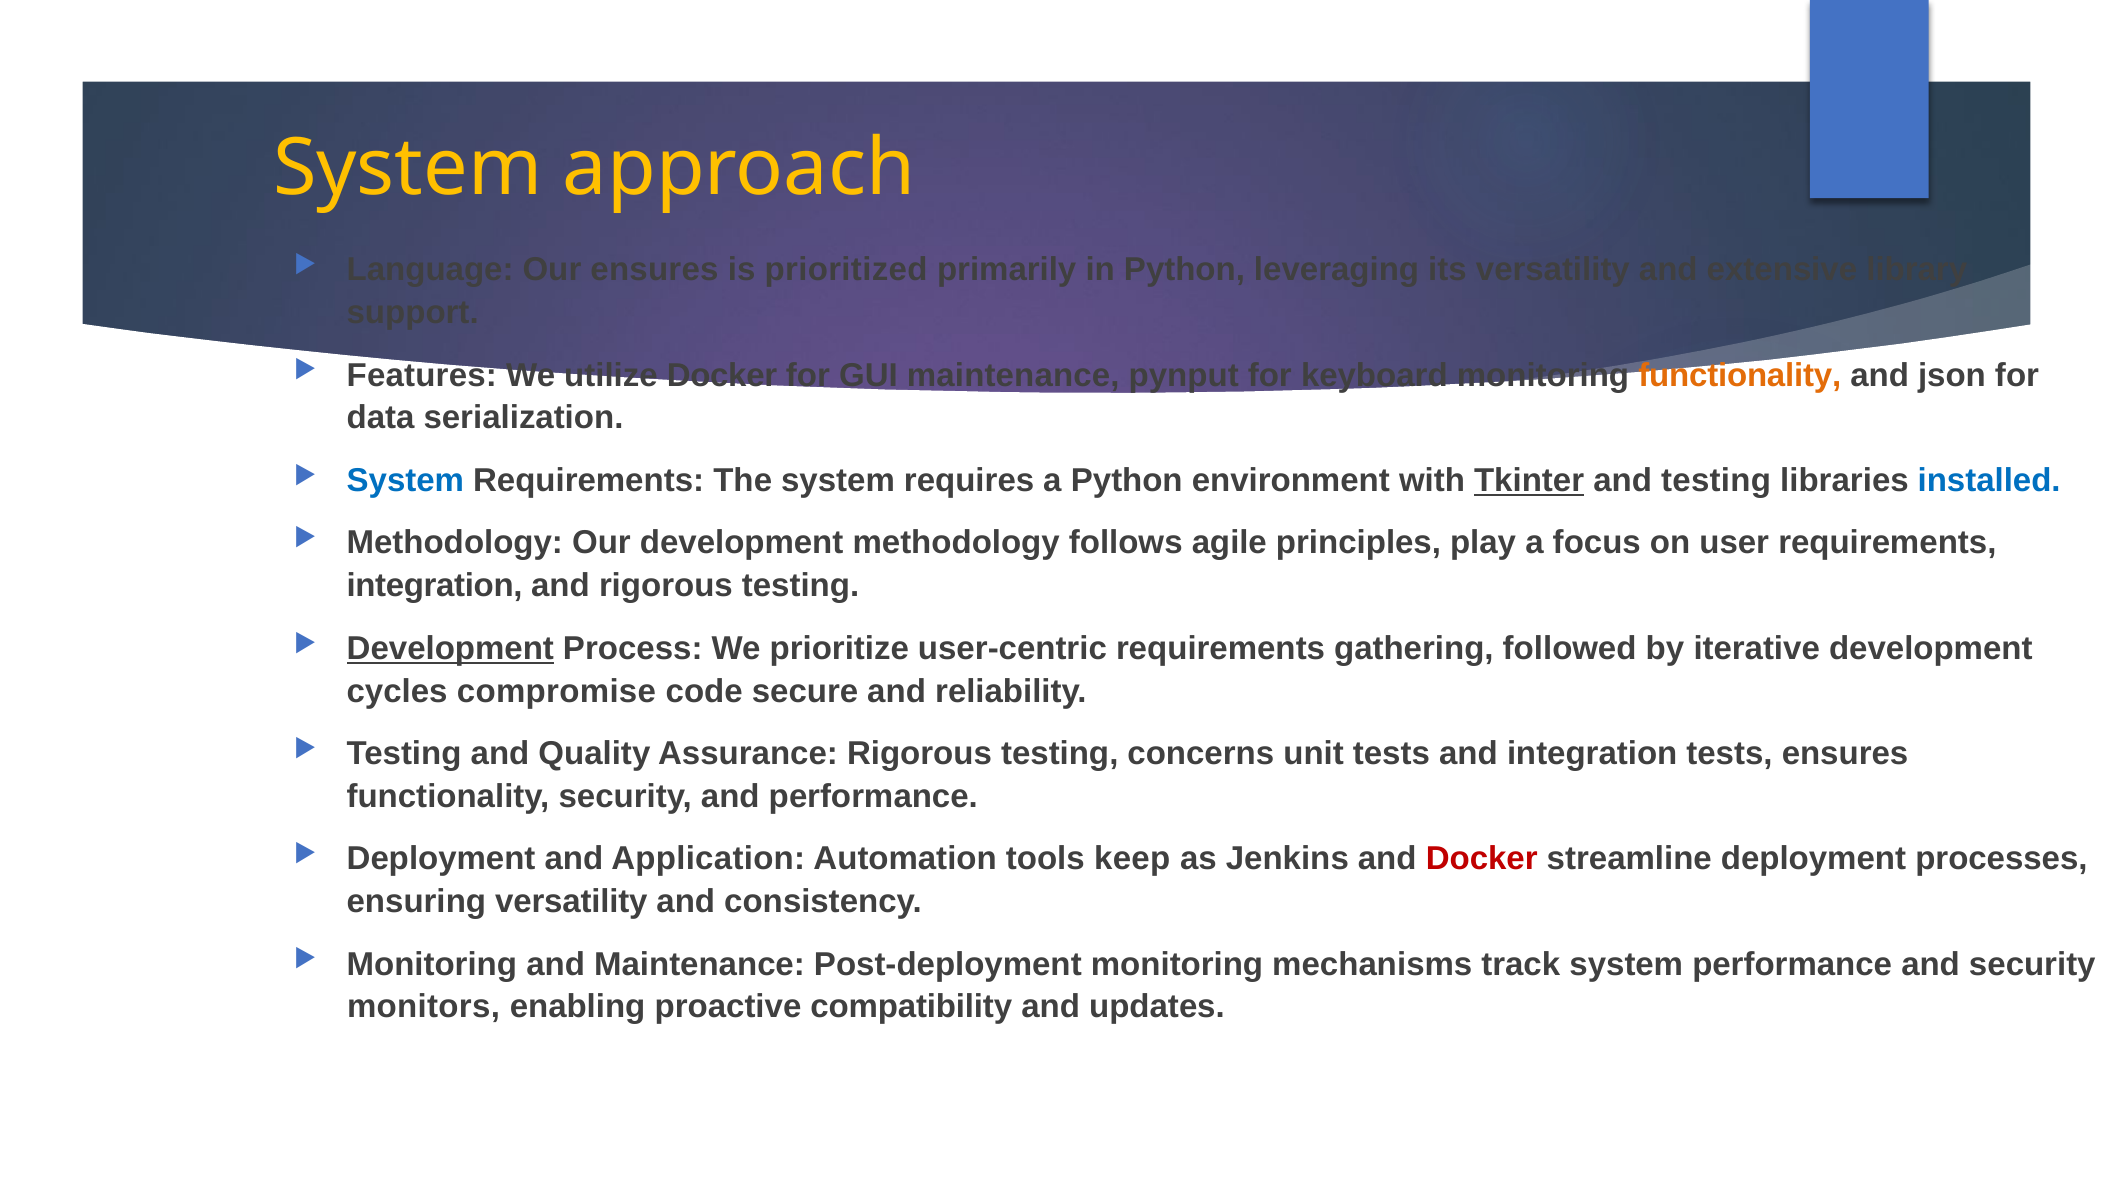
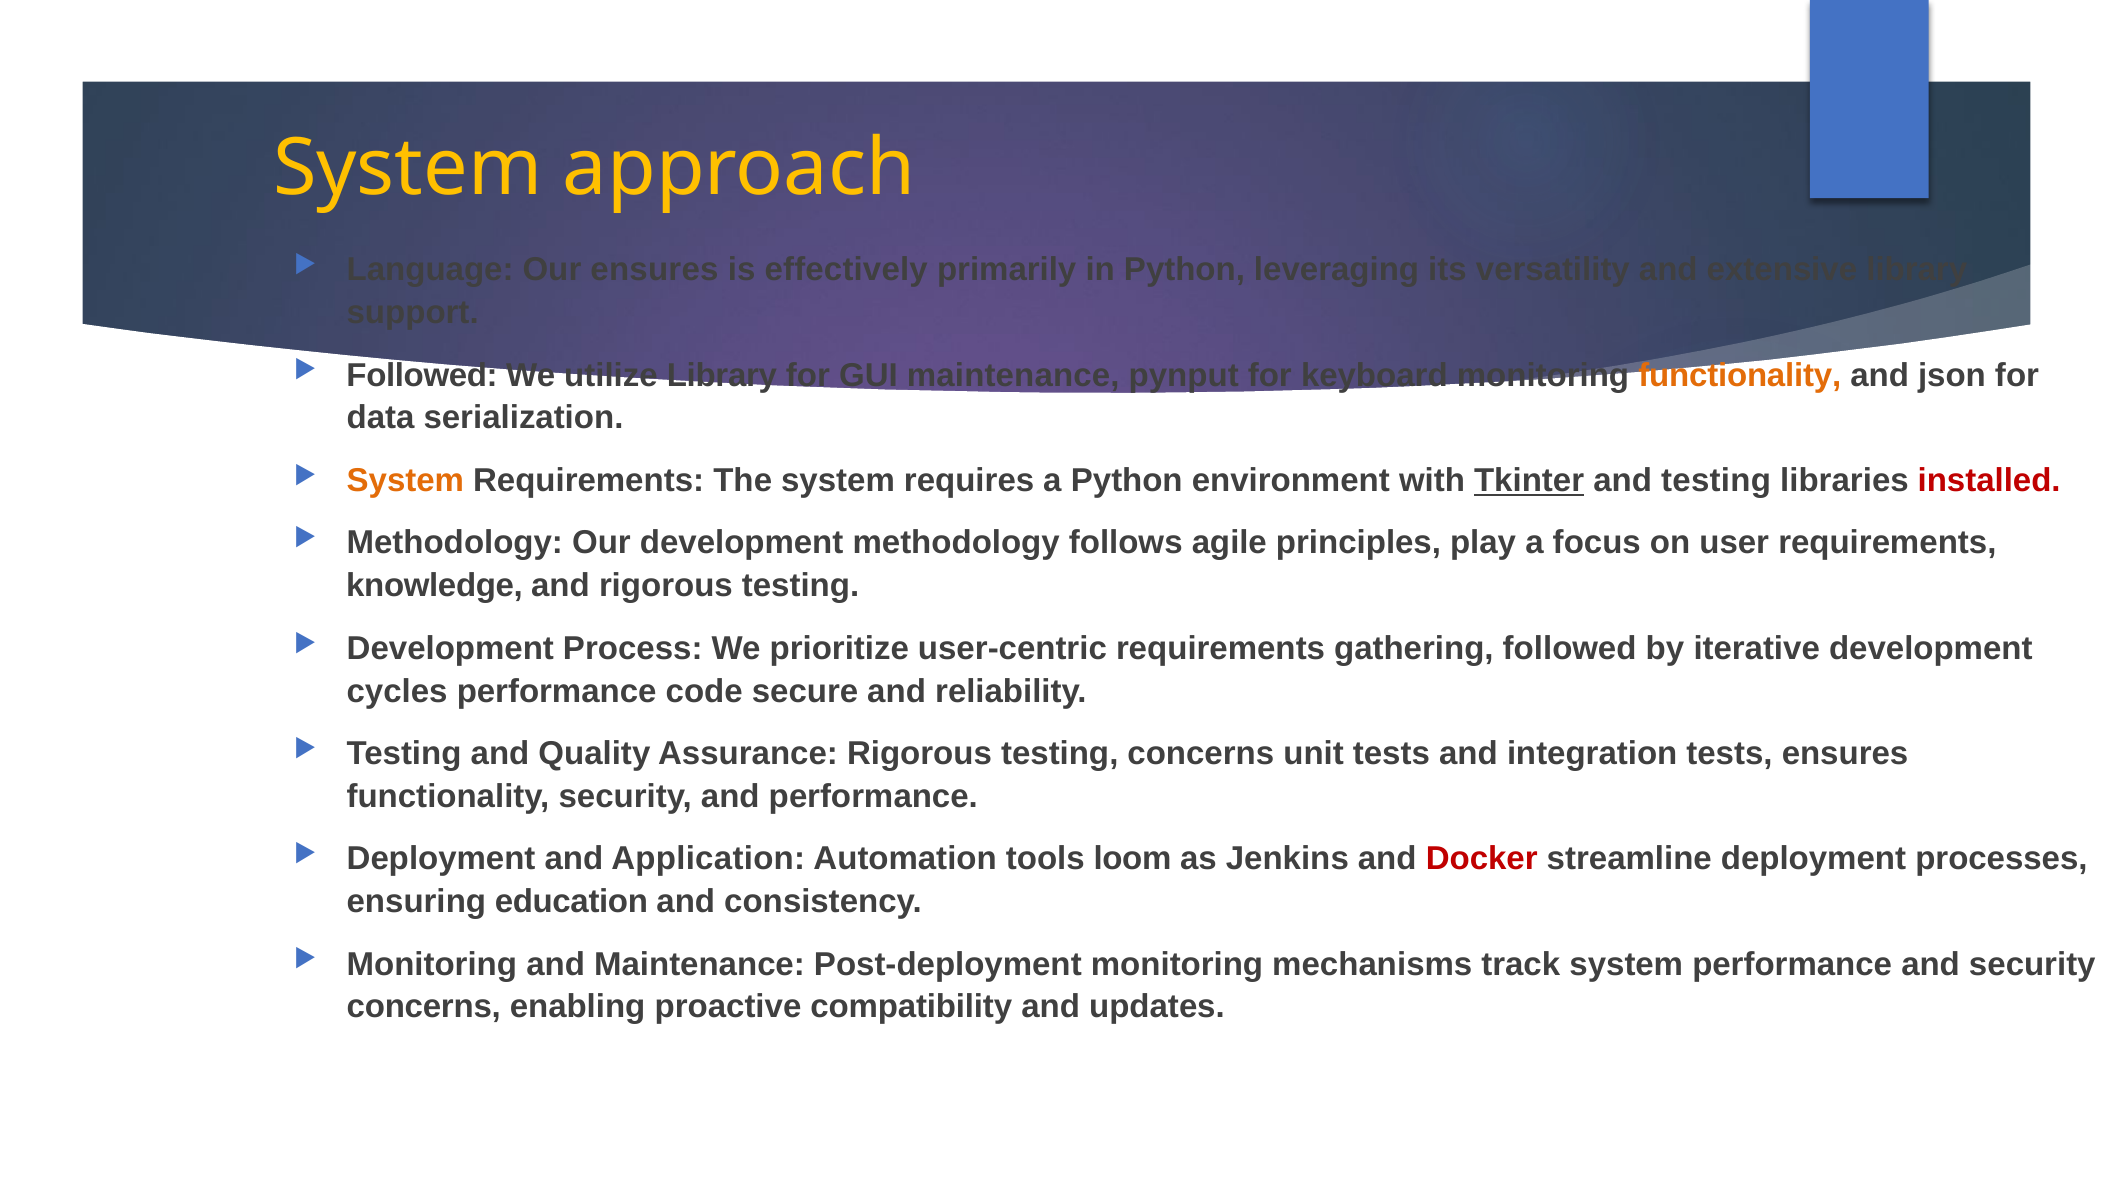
prioritized: prioritized -> effectively (846, 270)
Features: Features -> Followed (422, 375)
utilize Docker: Docker -> Library (722, 375)
System colour: blue -> orange (405, 481)
installed colour: blue -> red (1989, 481)
integration: integration -> knowledge (434, 586)
Development underline: present -> none (450, 648)
cycles compromise: compromise -> performance (557, 691)
keep: keep -> loom (1133, 859)
ensuring versatility: versatility -> education (571, 902)
monitors: monitors -> concerns (424, 1007)
